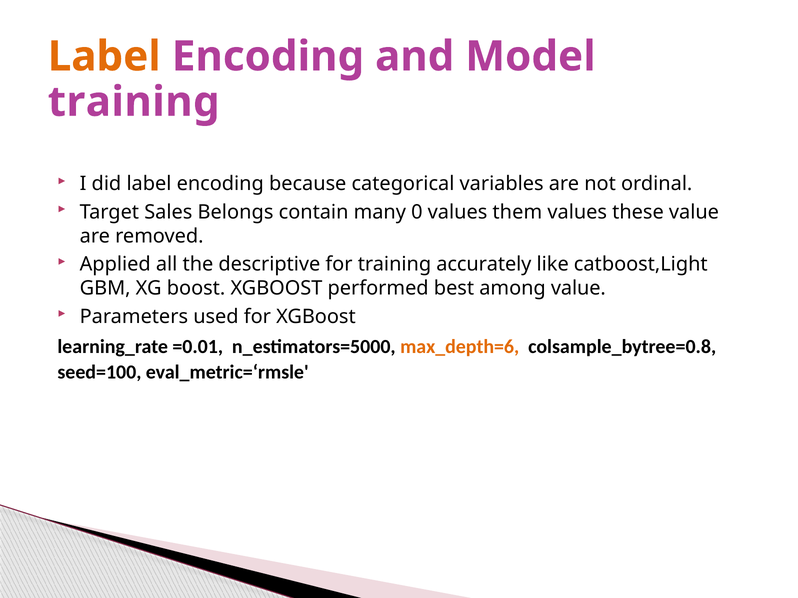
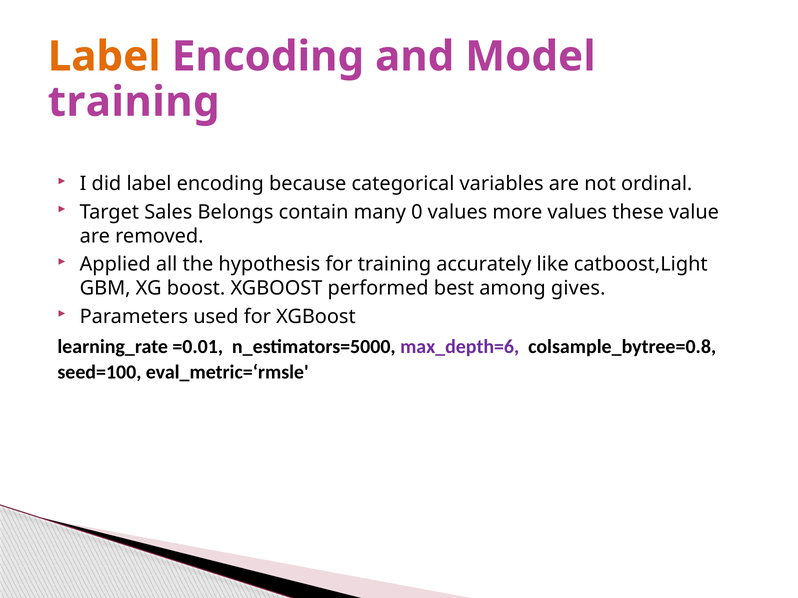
them: them -> more (517, 212)
descriptive: descriptive -> hypothesis (269, 265)
among value: value -> gives (578, 288)
max_depth=6 colour: orange -> purple (460, 347)
